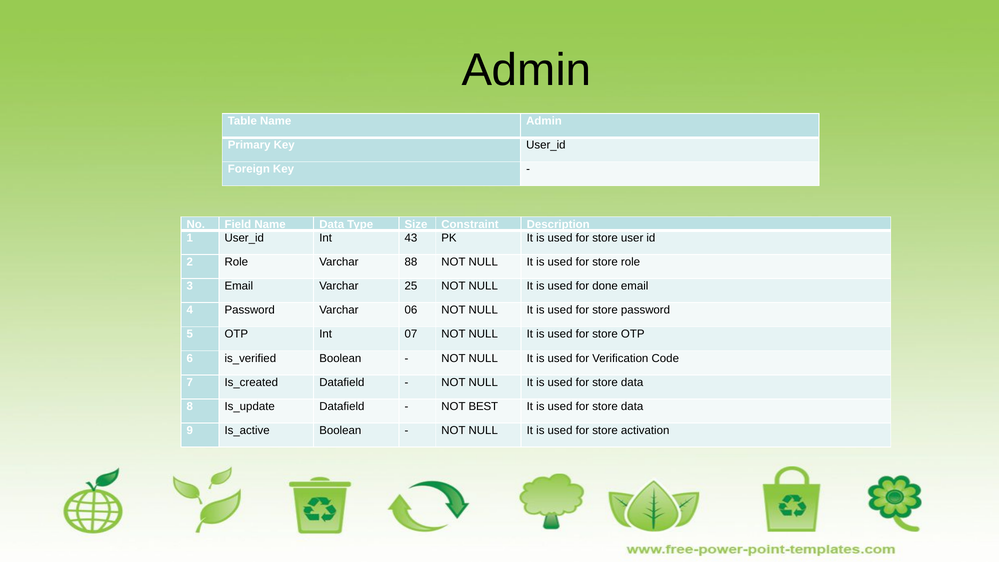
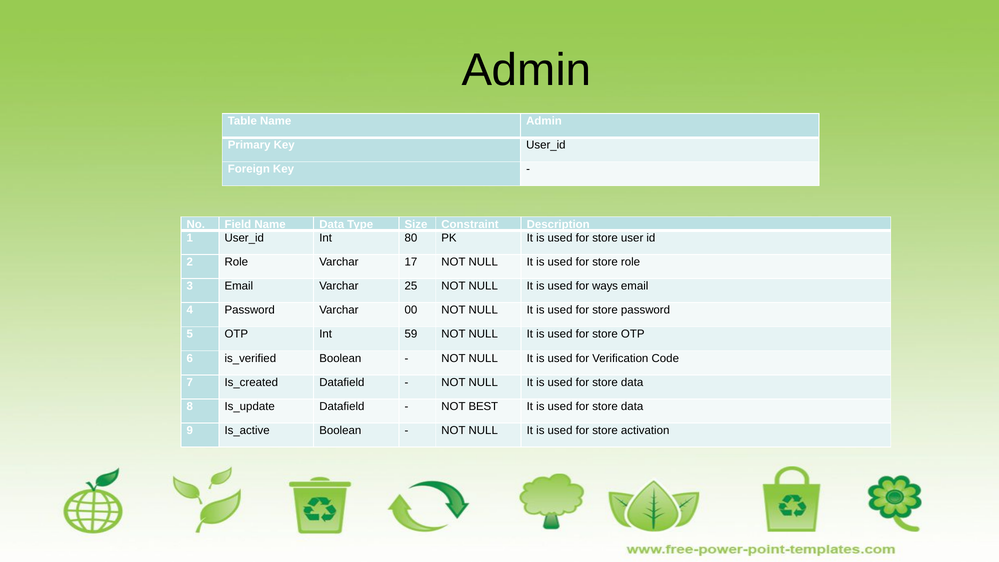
43: 43 -> 80 (411, 238)
88: 88 -> 17 (411, 262)
done: done -> ways (605, 286)
06: 06 -> 00 (411, 310)
07: 07 -> 59 (411, 334)
